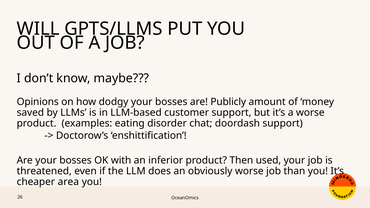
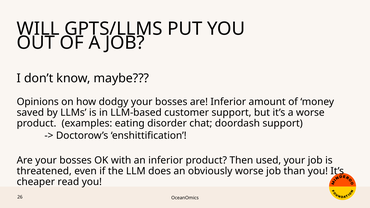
are Publicly: Publicly -> Inferior (228, 102)
area: area -> read (68, 182)
